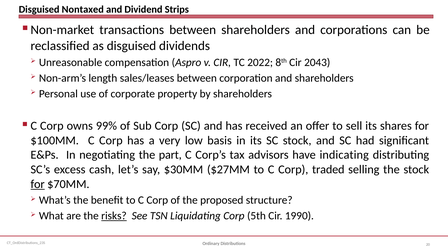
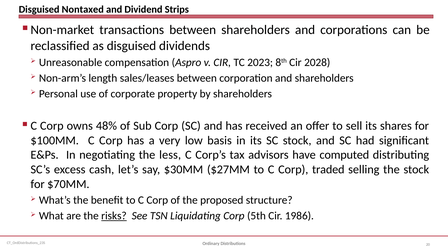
2022: 2022 -> 2023 (260, 62)
2043: 2043 -> 2028 (317, 62)
99%: 99% -> 48% (106, 126)
part: part -> less (170, 155)
indicating: indicating -> computed (344, 155)
for underline: present -> none (38, 184)
1990: 1990 -> 1986 (299, 216)
